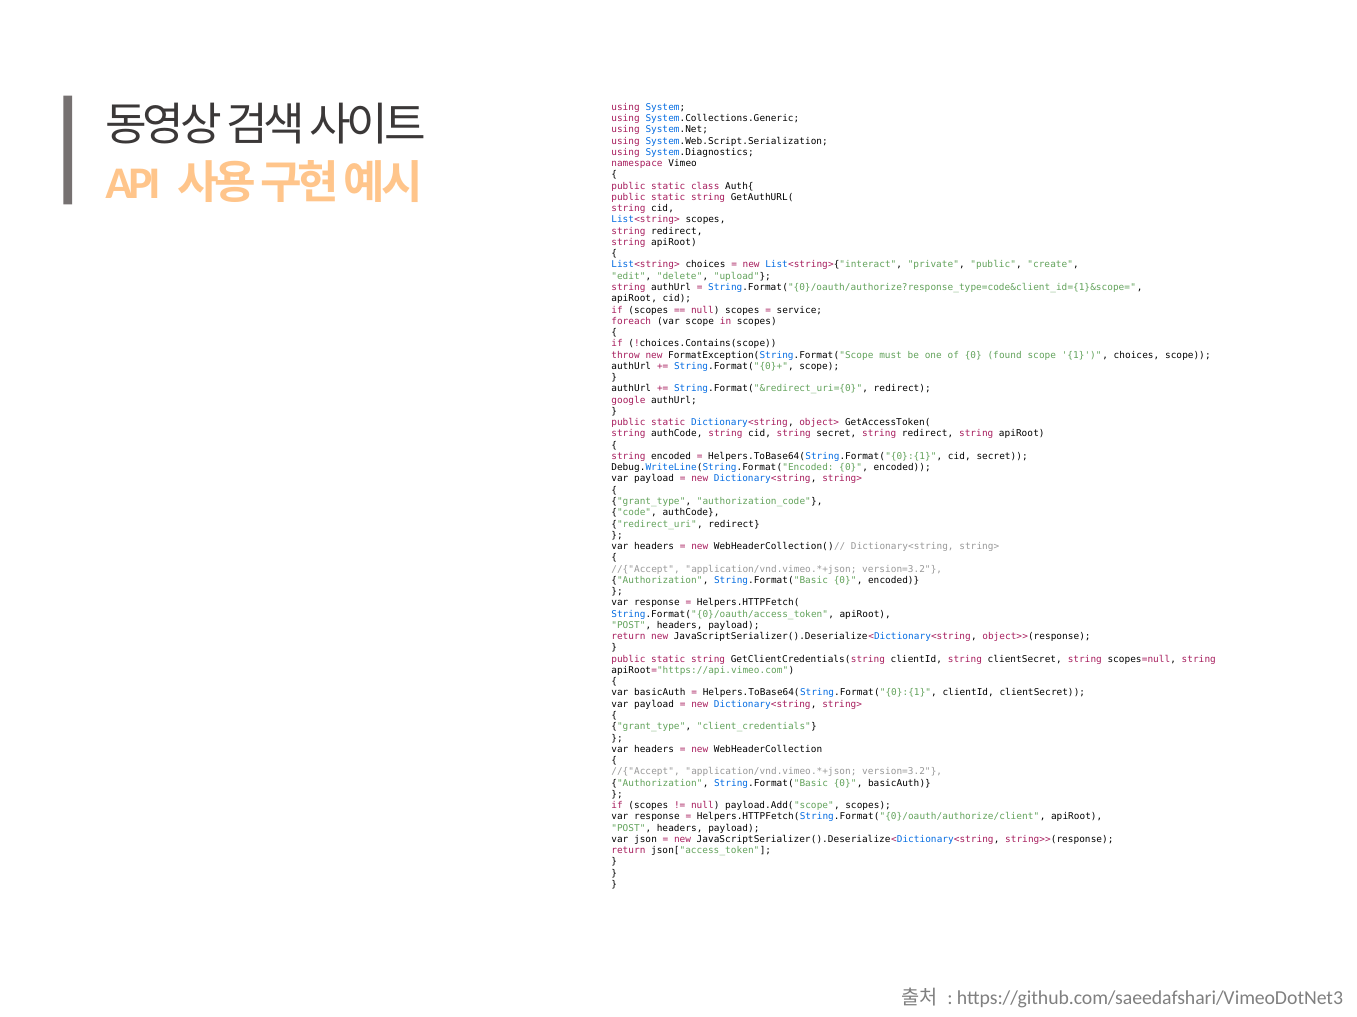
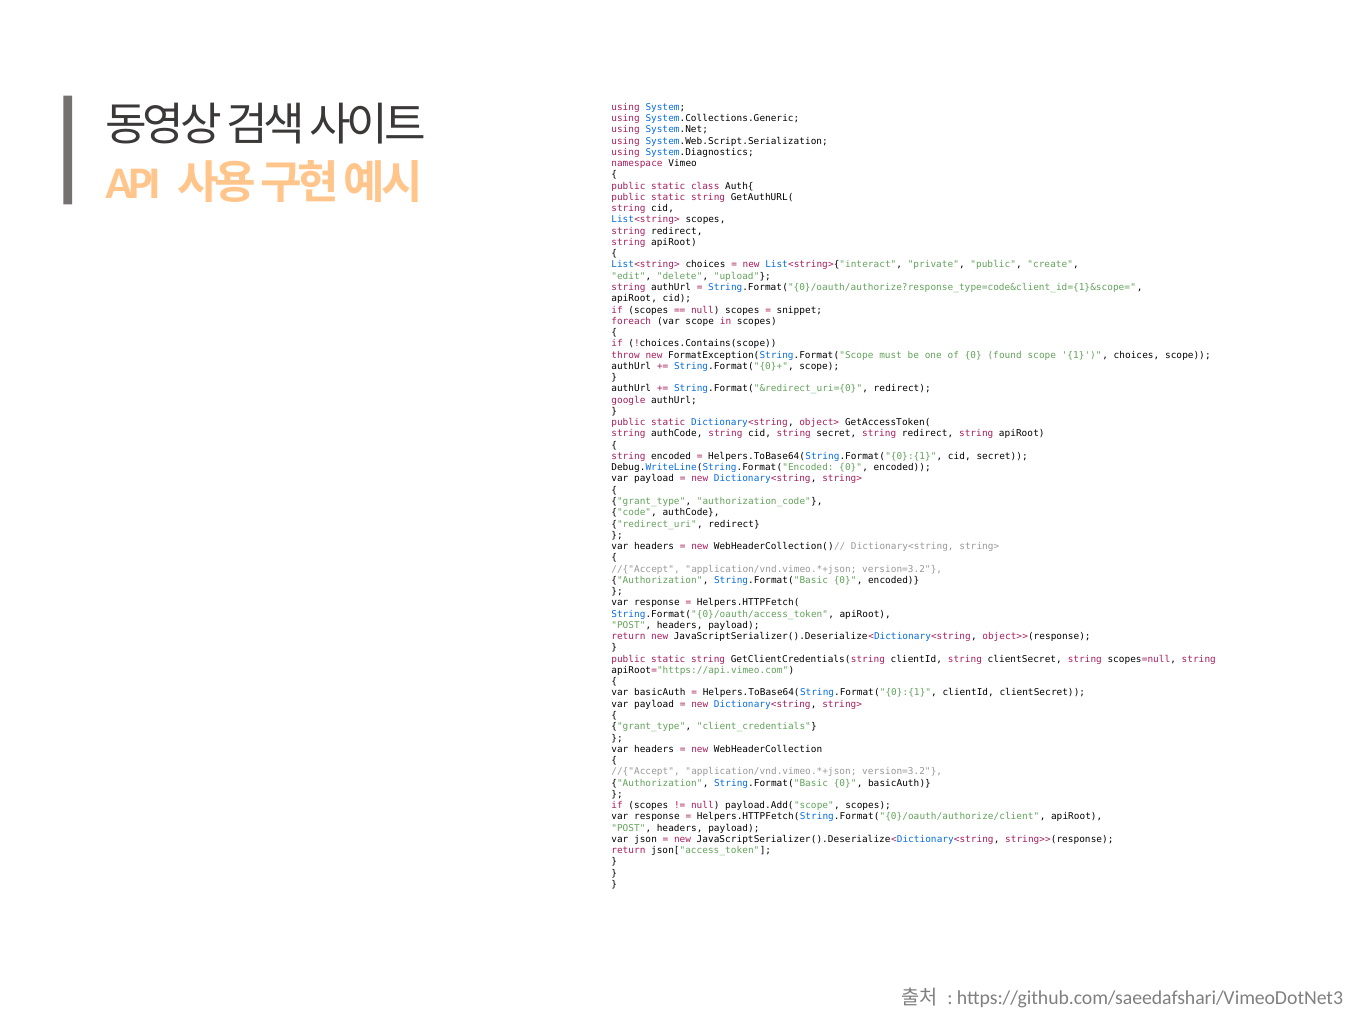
service: service -> snippet (799, 310)
